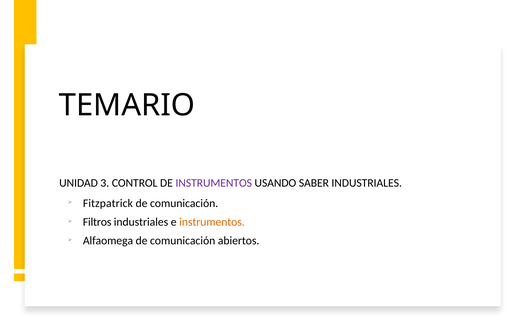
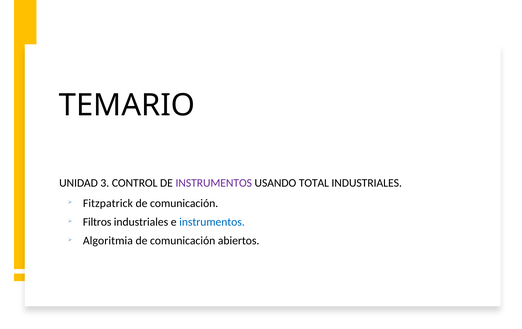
SABER: SABER -> TOTAL (314, 183)
instrumentos colour: orange -> blue (212, 222)
Alfaomega: Alfaomega -> Algoritmia (108, 241)
